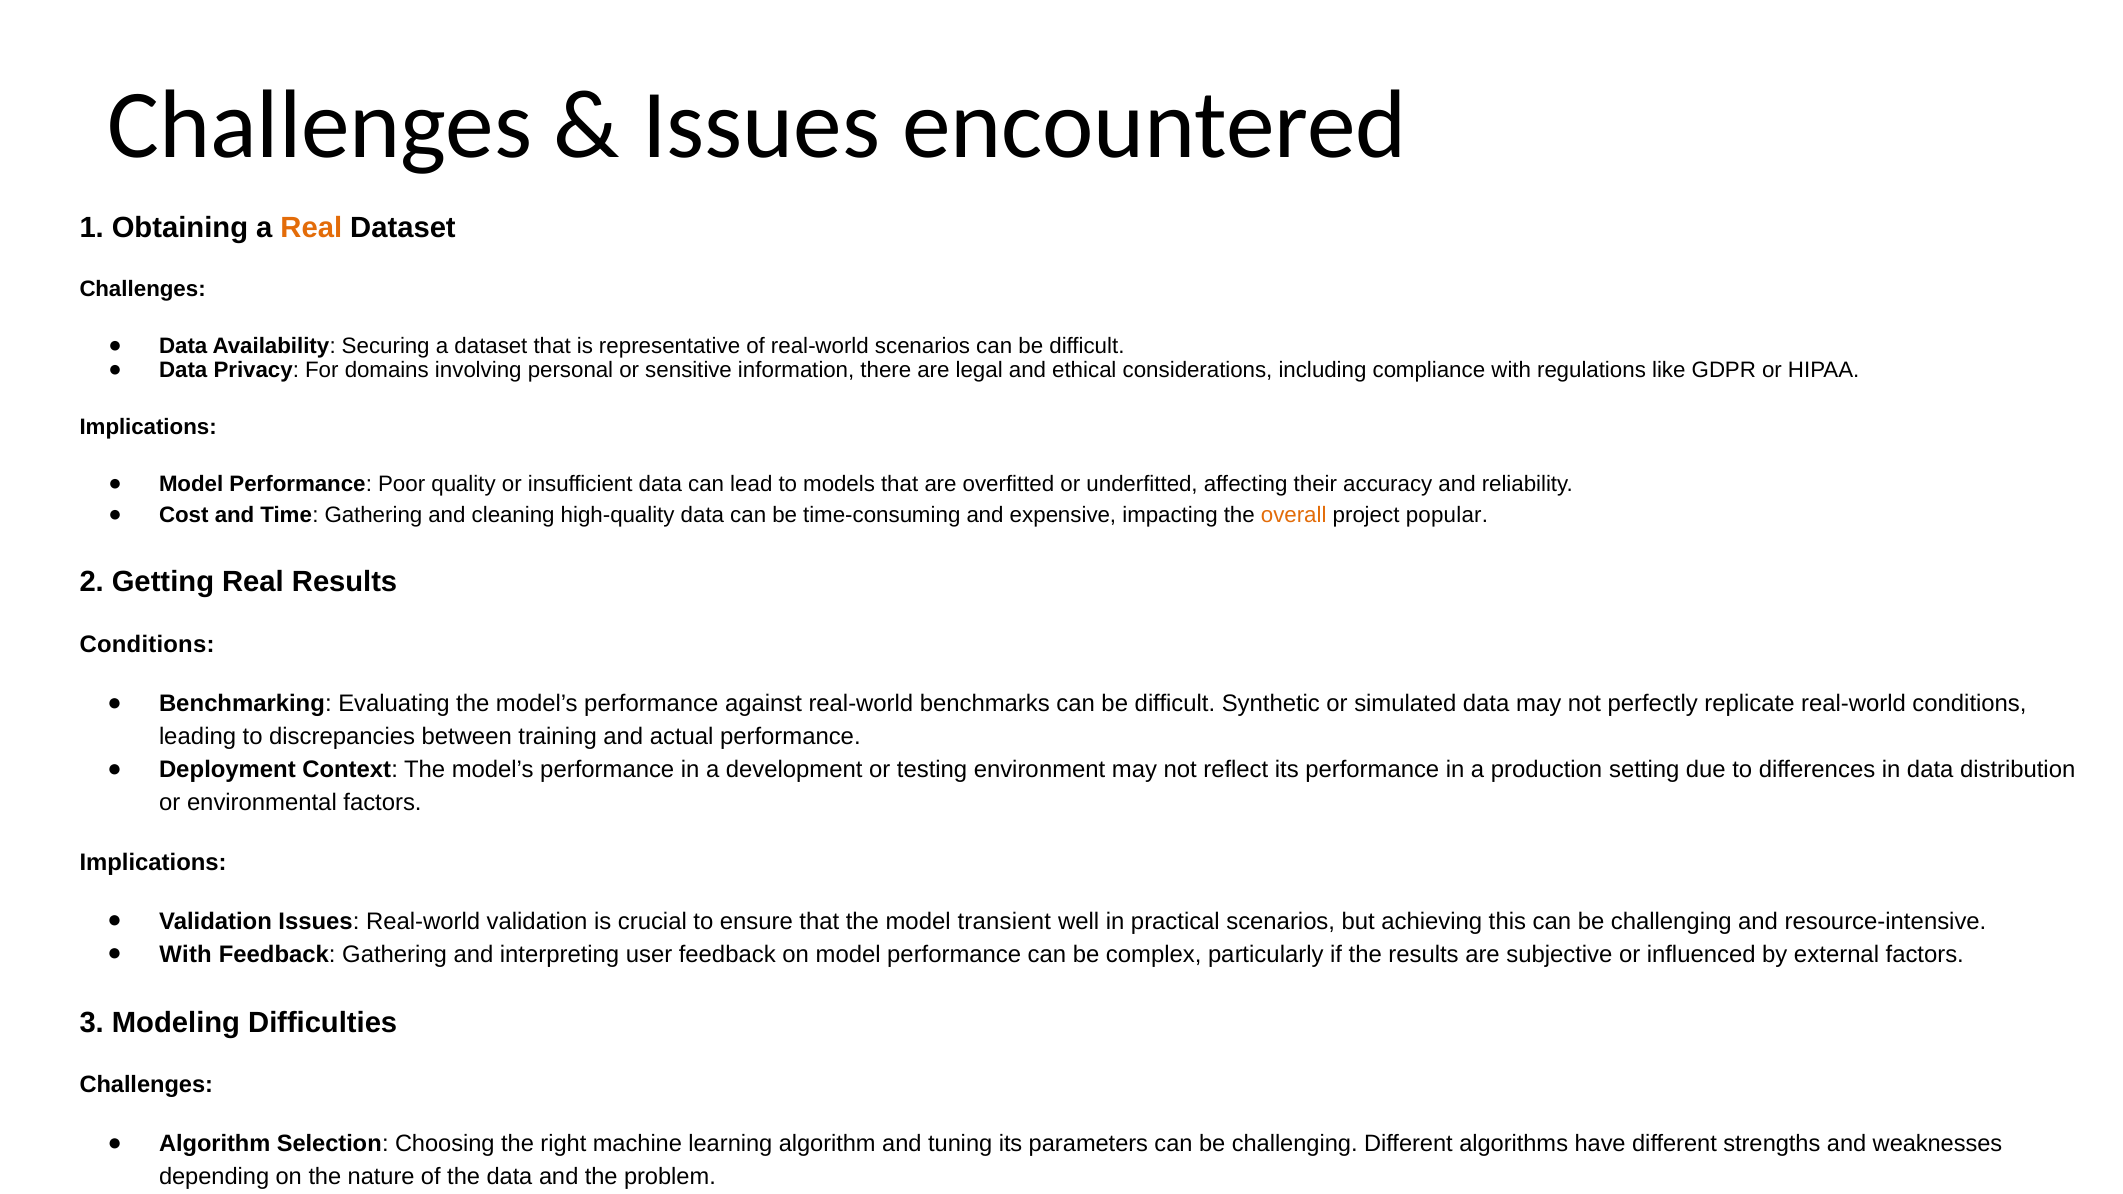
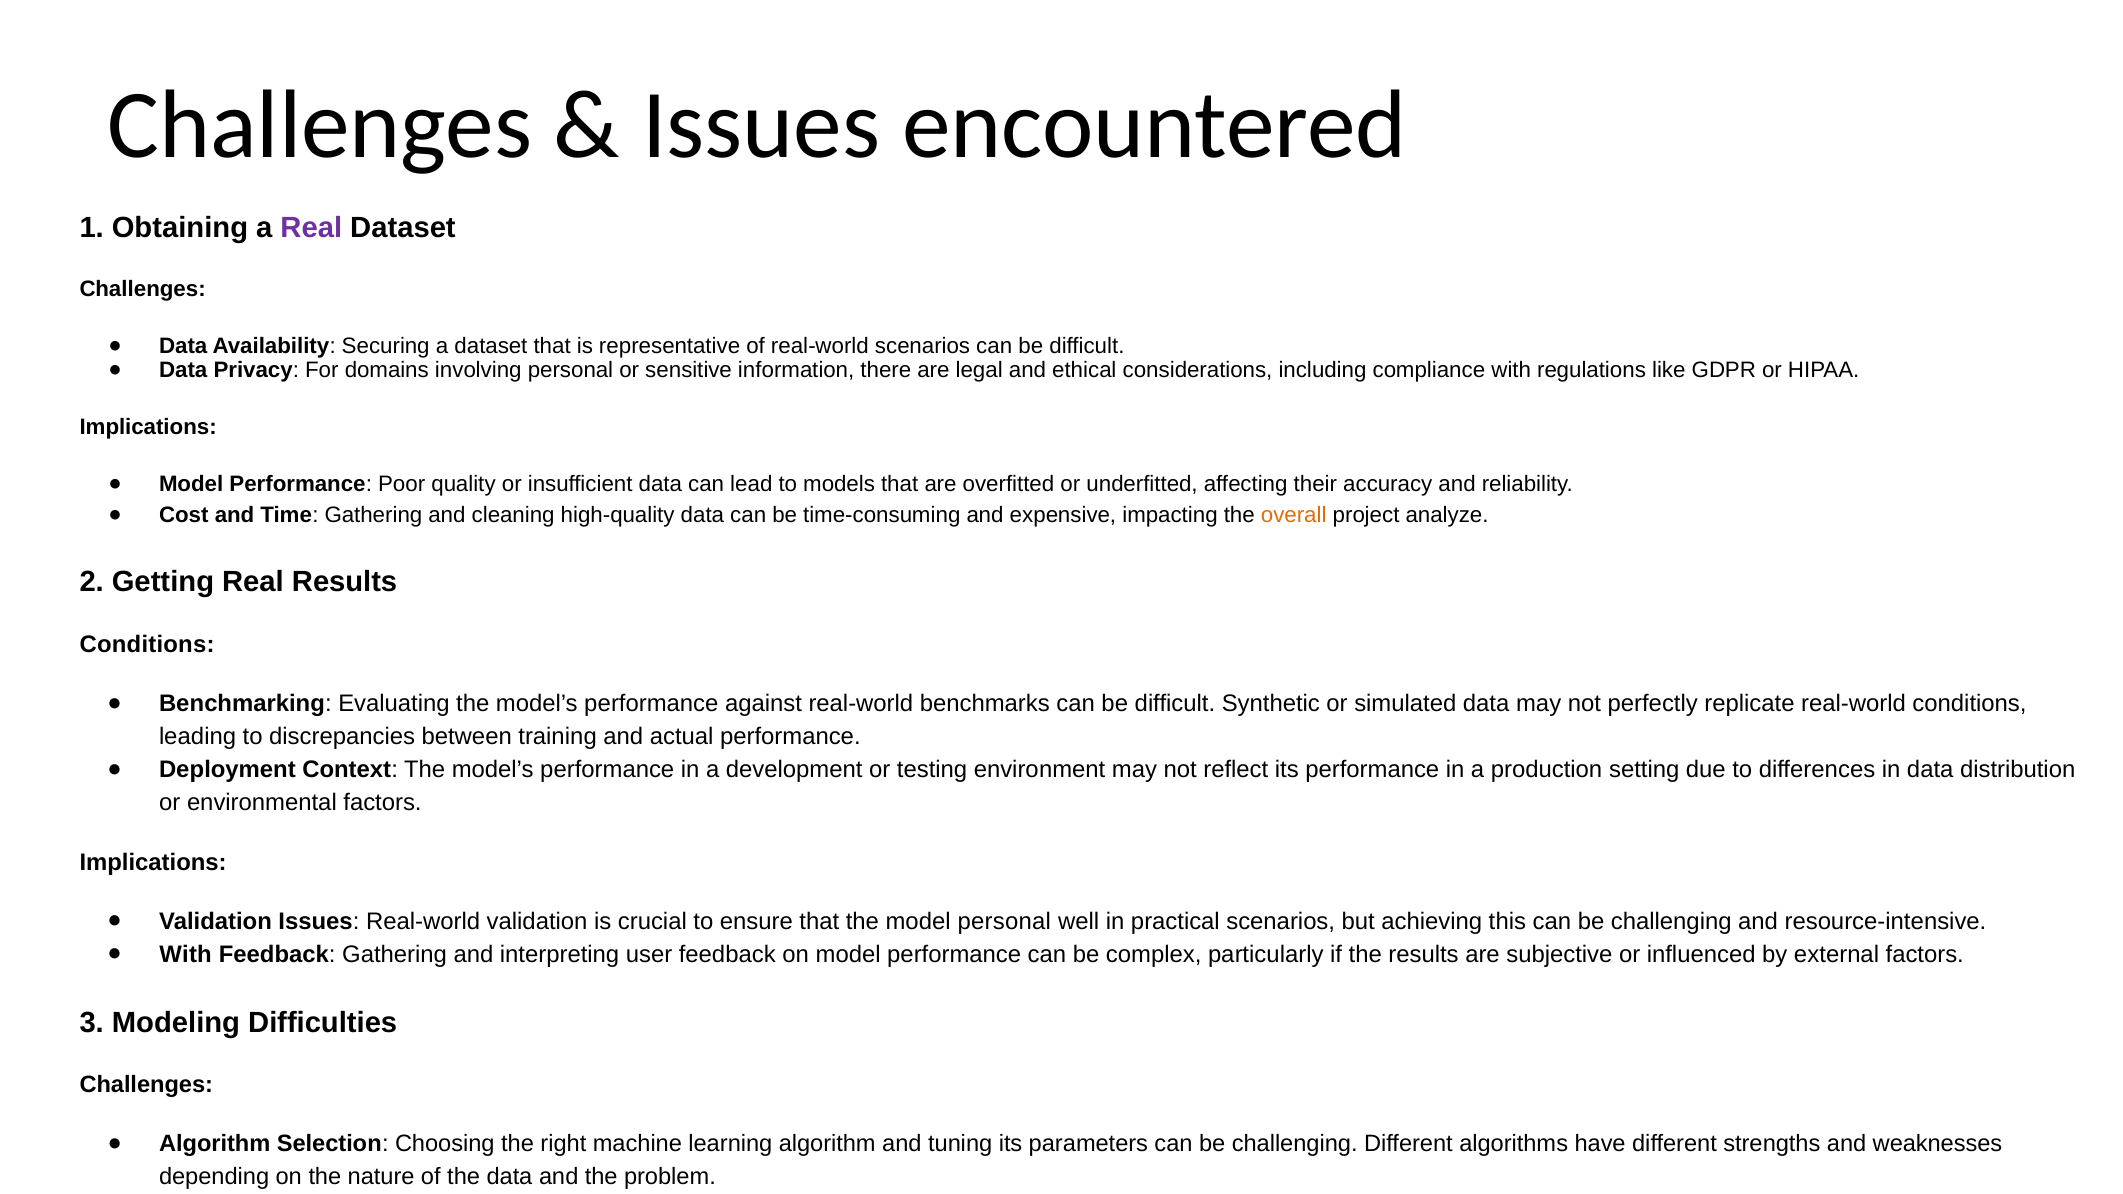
Real colour: orange -> purple (311, 228)
popular: popular -> analyze (1447, 515)
model transient: transient -> personal (1004, 922)
